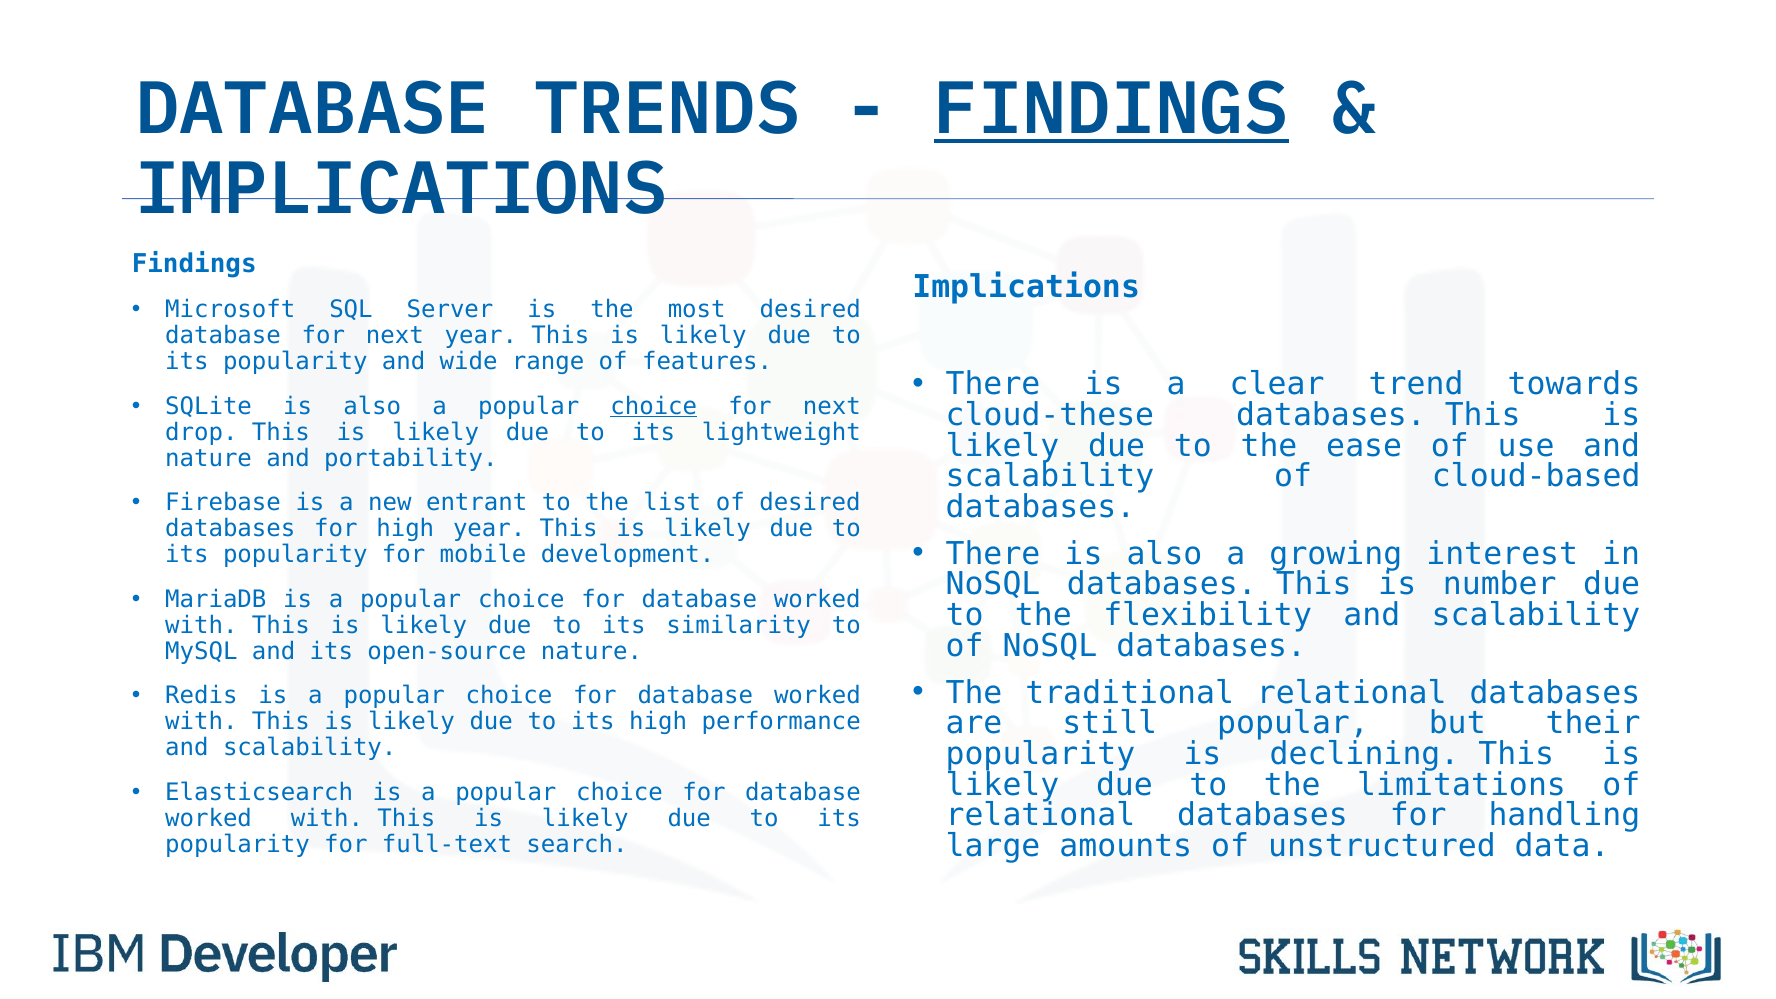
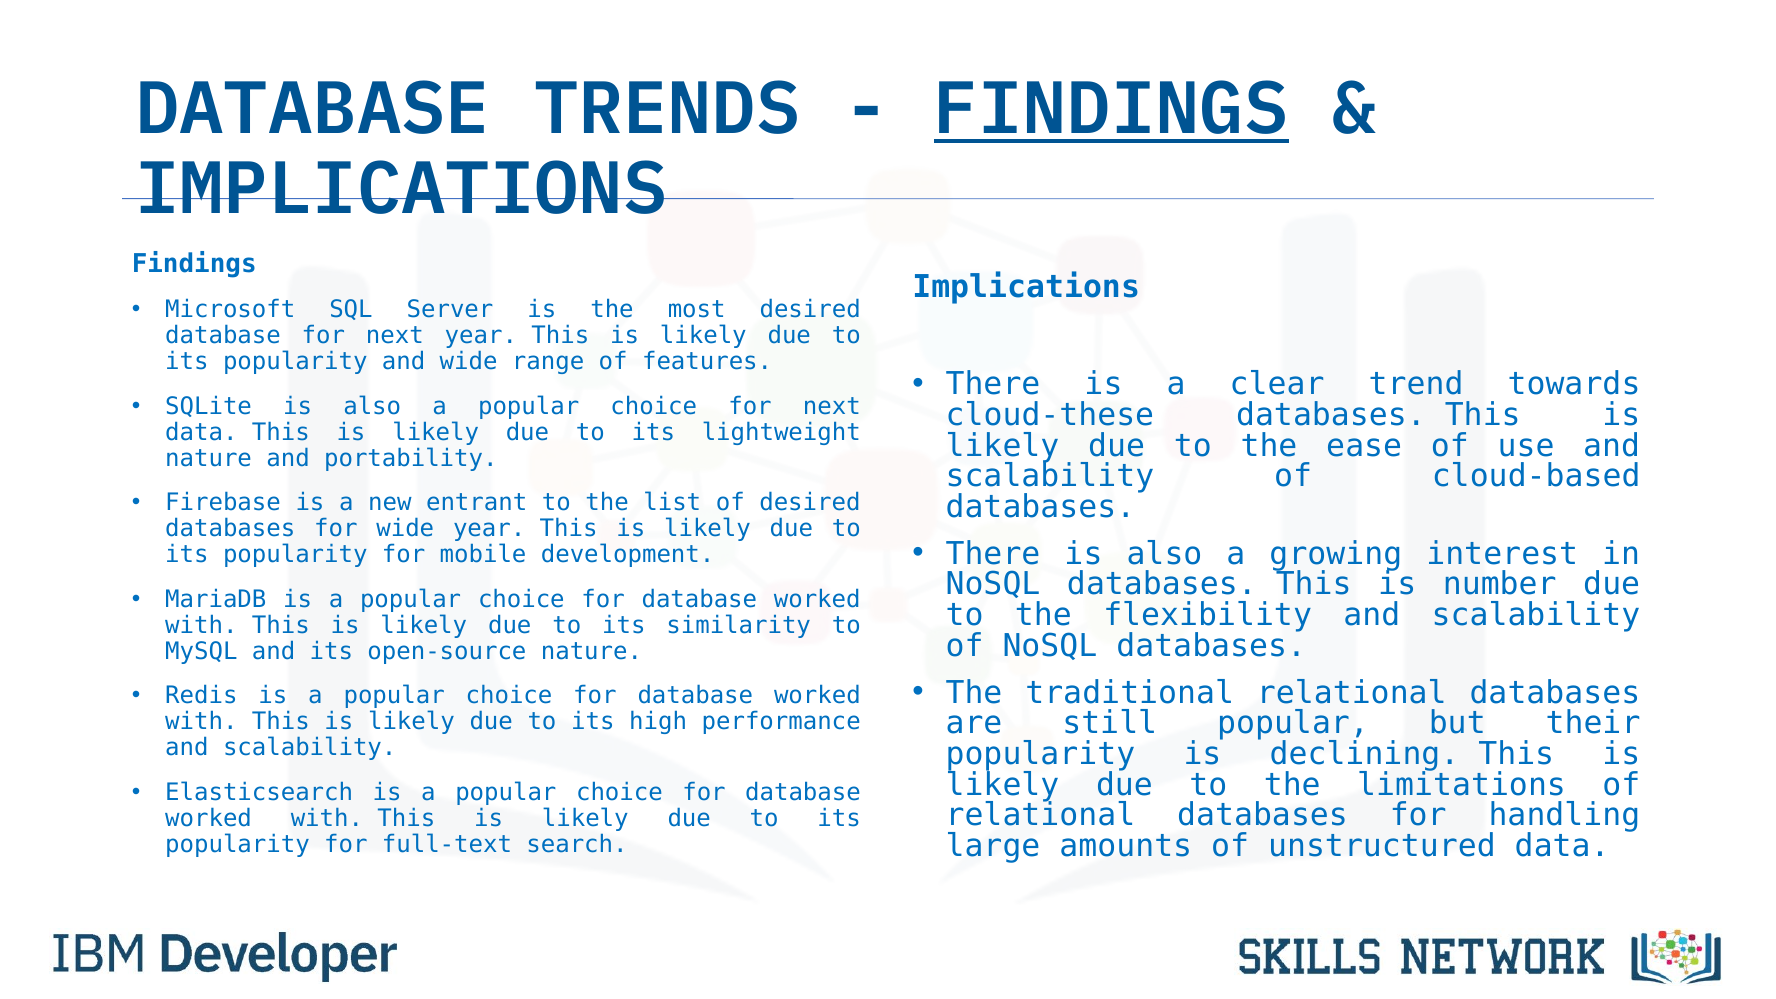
choice underline: present -> none (654, 406)
drop: drop -> data (201, 432)
for high: high -> wide (405, 529)
